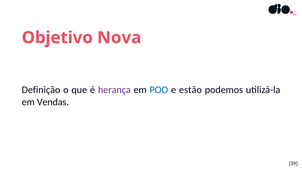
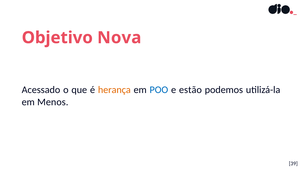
Definição: Definição -> Acessado (41, 90)
herança colour: purple -> orange (114, 90)
Vendas: Vendas -> Menos (53, 102)
